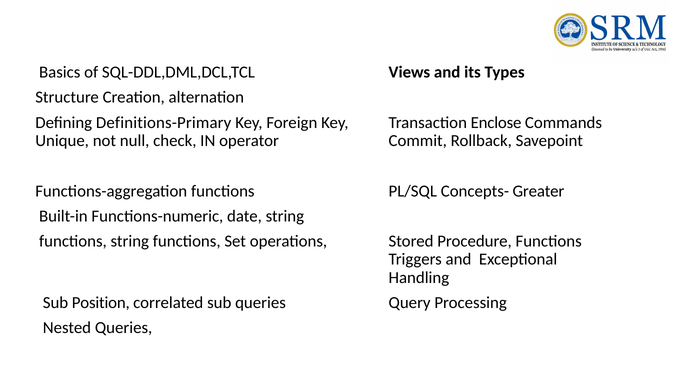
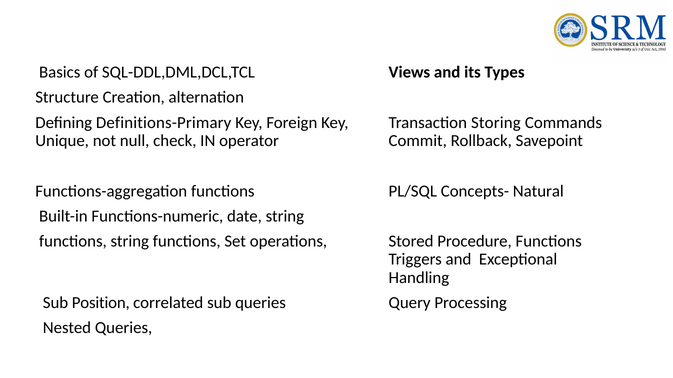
Enclose: Enclose -> Storing (496, 123)
Greater: Greater -> Natural (538, 191)
